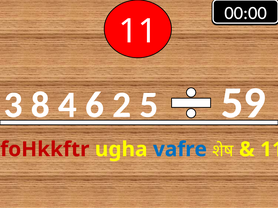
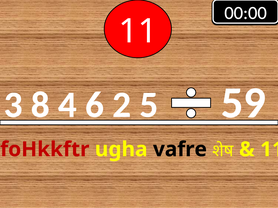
vafre colour: blue -> black (180, 150)
